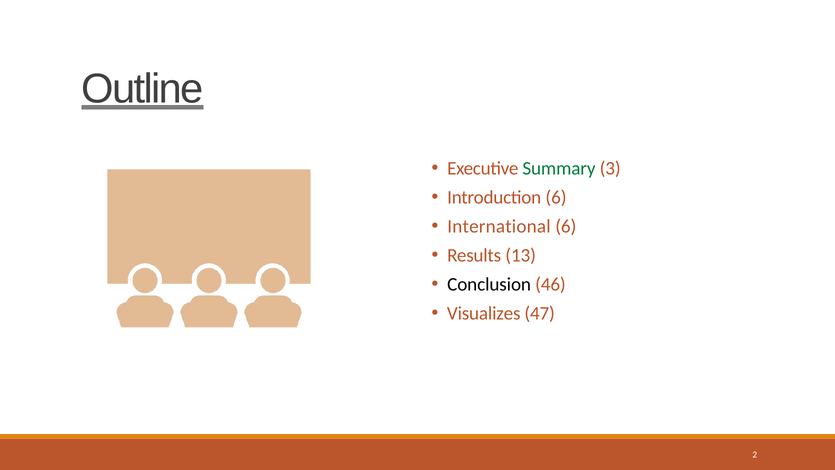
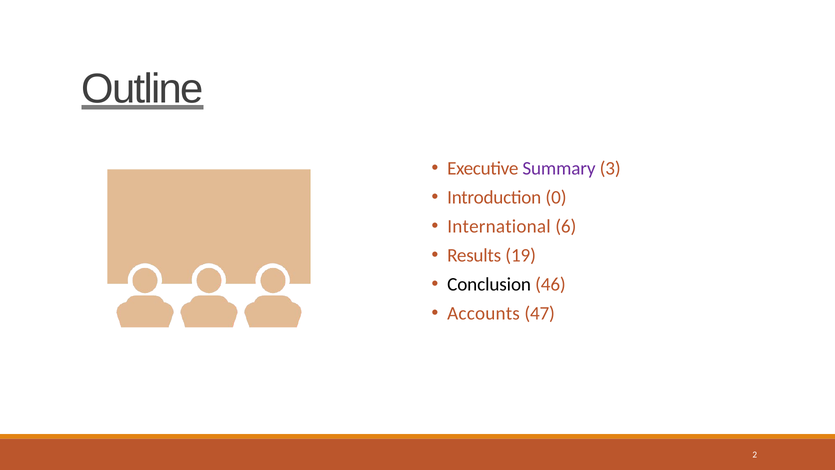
Summary colour: green -> purple (559, 168)
Introduction 6: 6 -> 0 (556, 197)
13: 13 -> 19 (521, 255)
Visualizes: Visualizes -> Accounts (484, 313)
